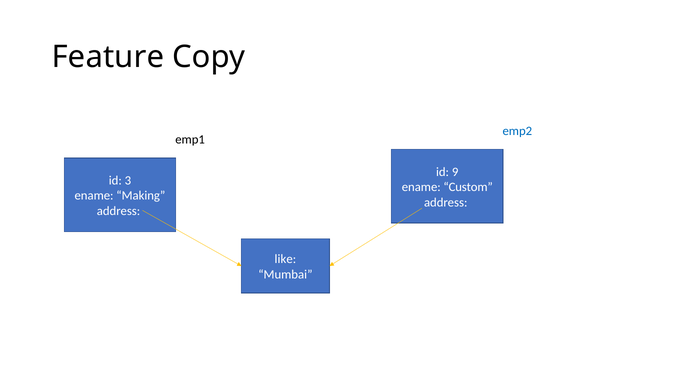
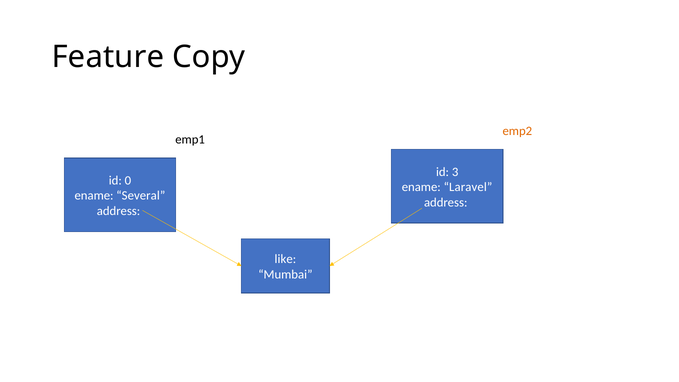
emp2 colour: blue -> orange (517, 131)
9: 9 -> 3 (455, 172)
3: 3 -> 0 (128, 180)
Custom: Custom -> Laravel (468, 187)
Making: Making -> Several (141, 196)
